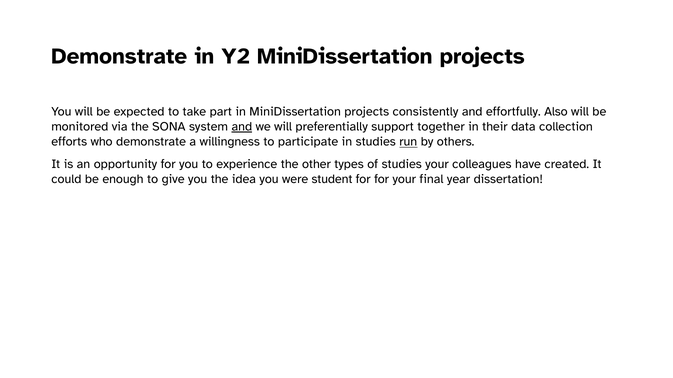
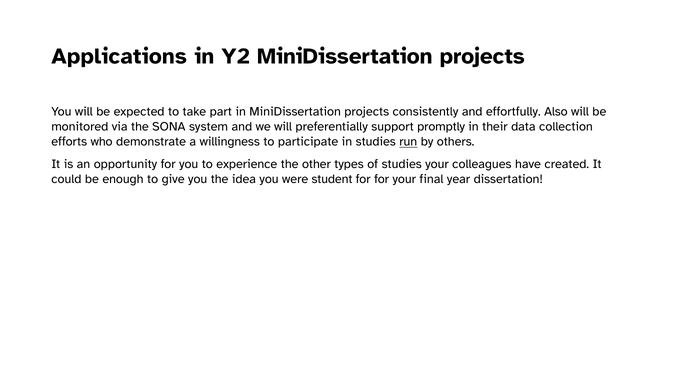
Demonstrate: Demonstrate -> Applications (119, 57)
and underline: present -> none (242, 127)
together: together -> promptly (441, 127)
